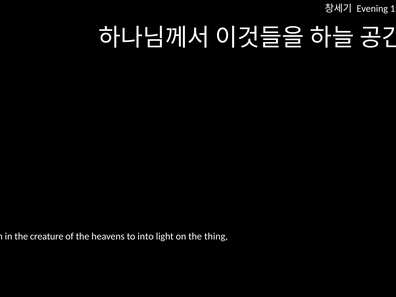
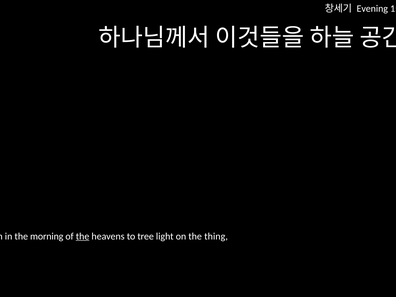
creature: creature -> morning (47, 236)
the underline: none -> present (83, 236)
into: into -> tree (146, 236)
